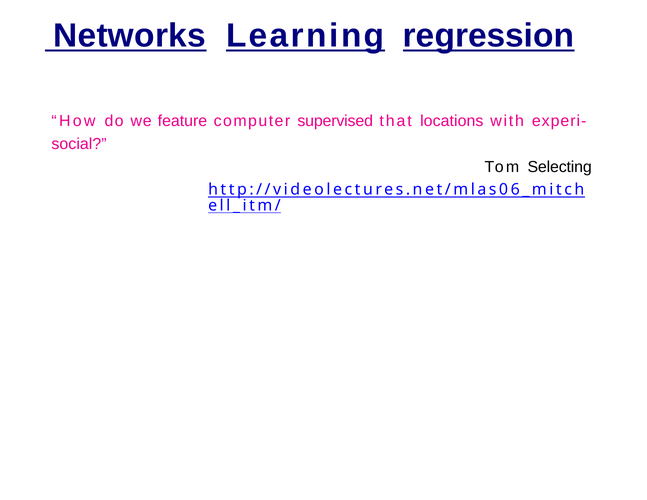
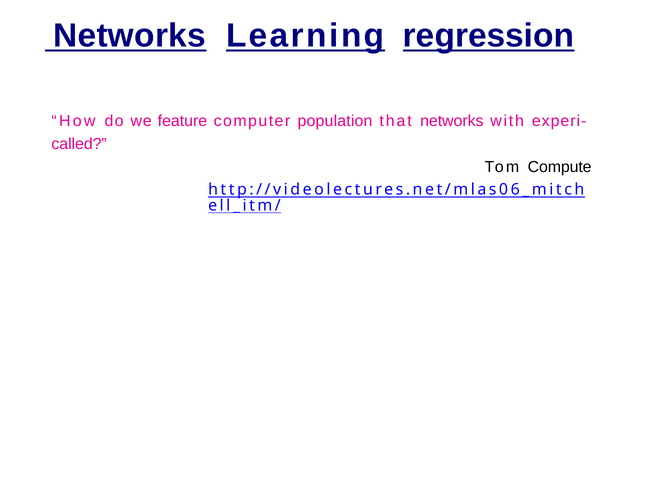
supervised: supervised -> population (335, 121)
that locations: locations -> networks (452, 121)
social: social -> called (79, 144)
Selecting: Selecting -> Compute (560, 167)
